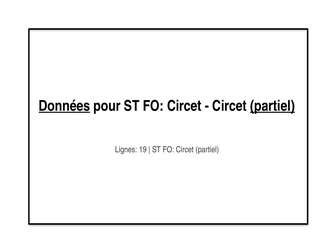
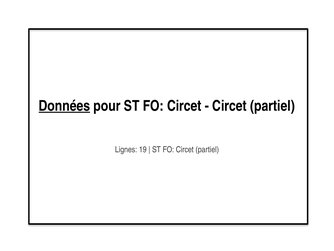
partiel underline: present -> none (272, 106)
